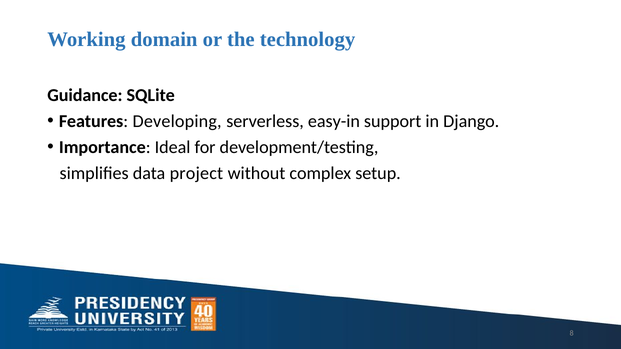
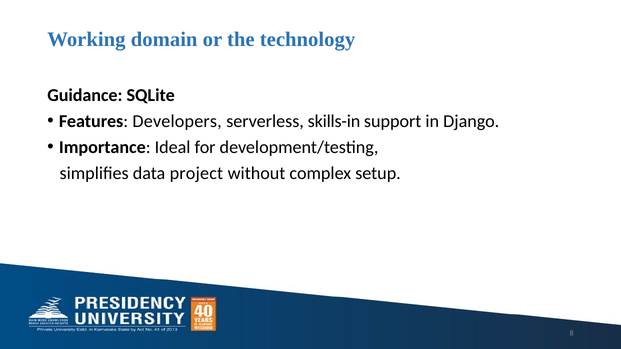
Developing: Developing -> Developers (177, 121)
easy-in: easy-in -> skills-in (334, 121)
